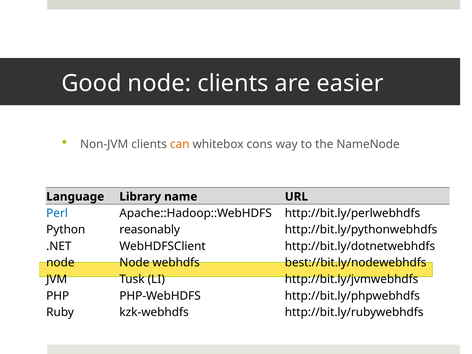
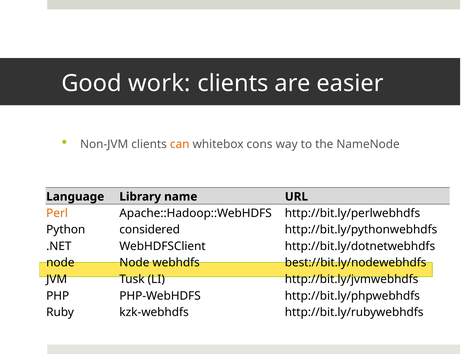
Good node: node -> work (159, 83)
Perl colour: blue -> orange (57, 213)
reasonably: reasonably -> considered (150, 230)
